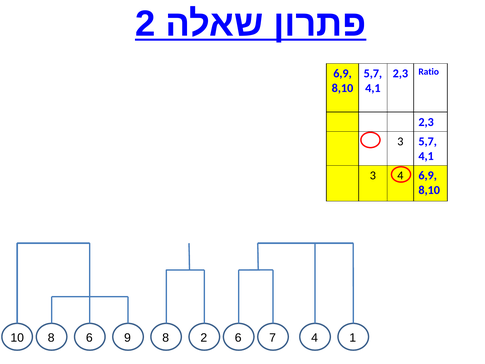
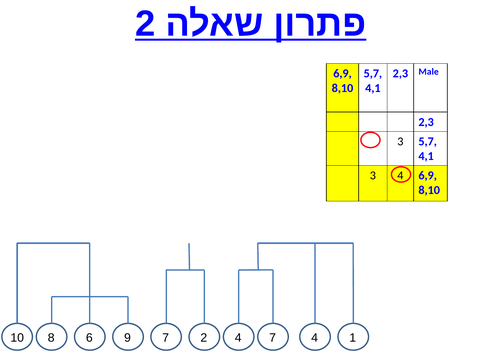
Ratio: Ratio -> Male (429, 72)
8 8: 8 -> 7 (166, 337)
6: 6 -> 4 (238, 338)
